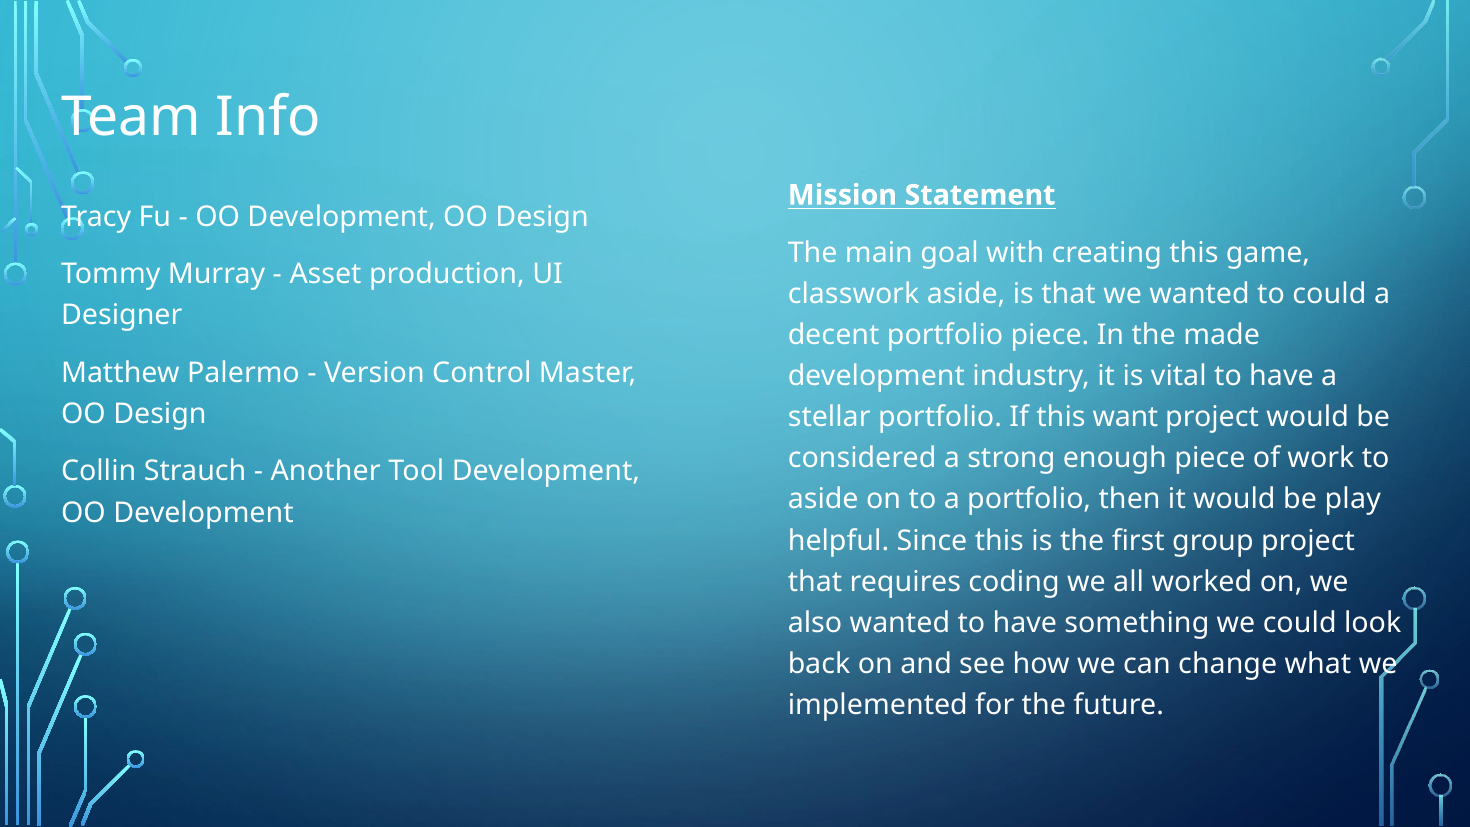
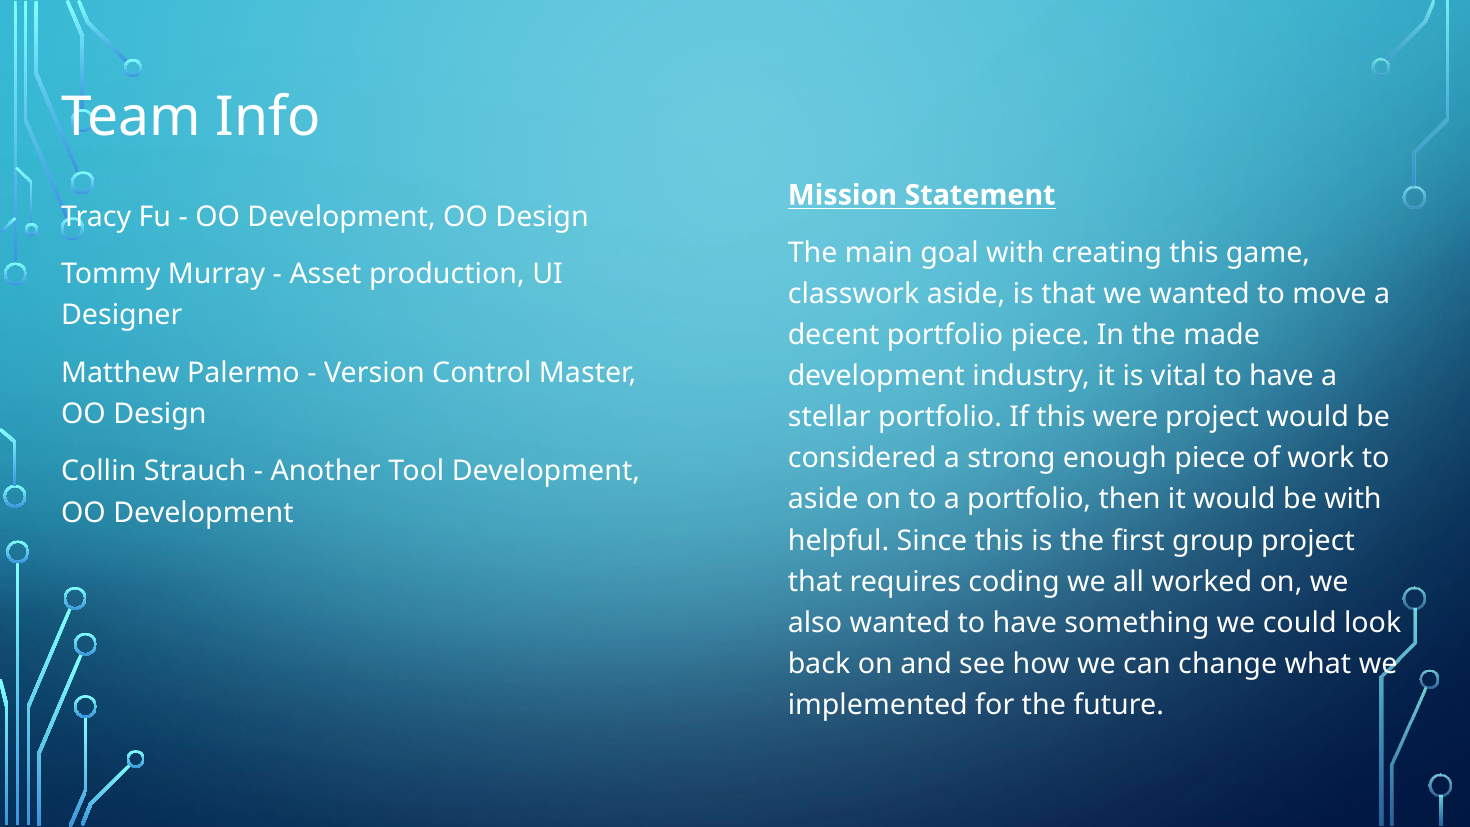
to could: could -> move (1329, 294)
want: want -> were (1125, 417)
be play: play -> with (1353, 499)
